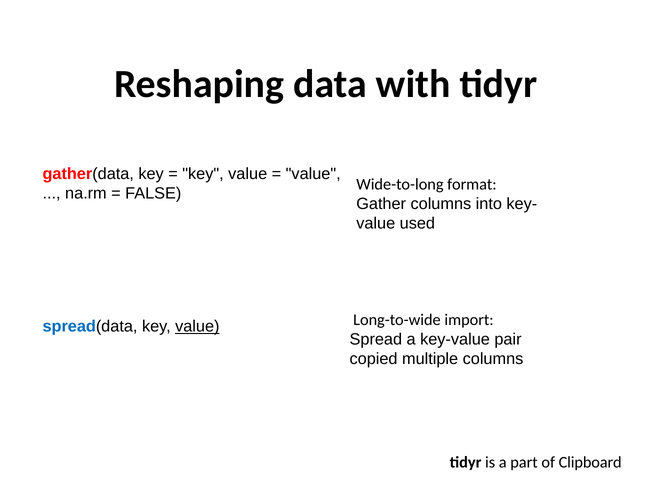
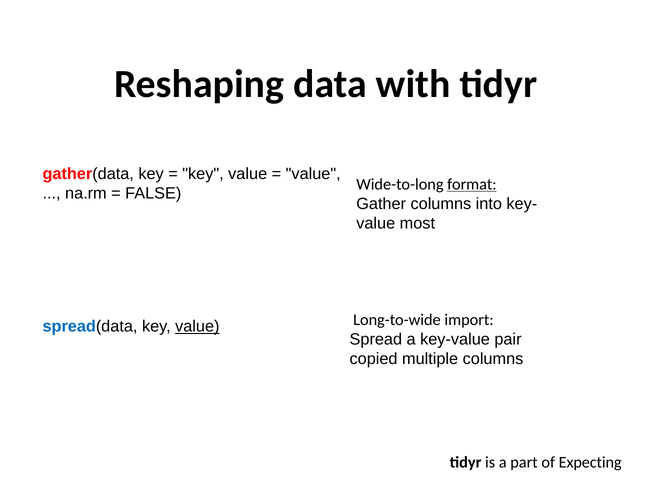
format underline: none -> present (472, 184)
used: used -> most (417, 223)
Clipboard: Clipboard -> Expecting (590, 462)
